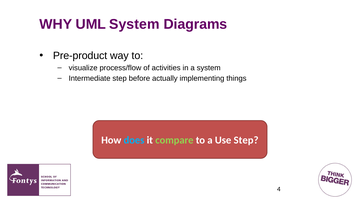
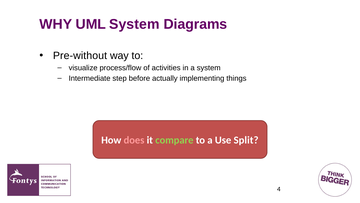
Pre-product: Pre-product -> Pre-without (80, 56)
does colour: light blue -> pink (134, 140)
Use Step: Step -> Split (246, 140)
